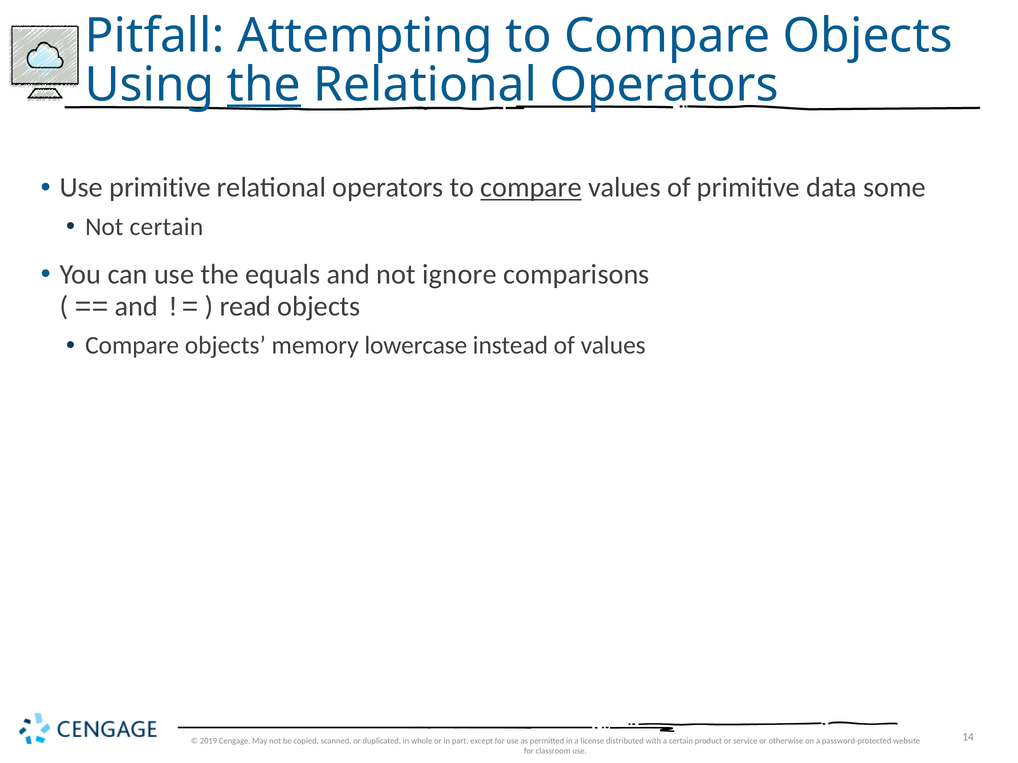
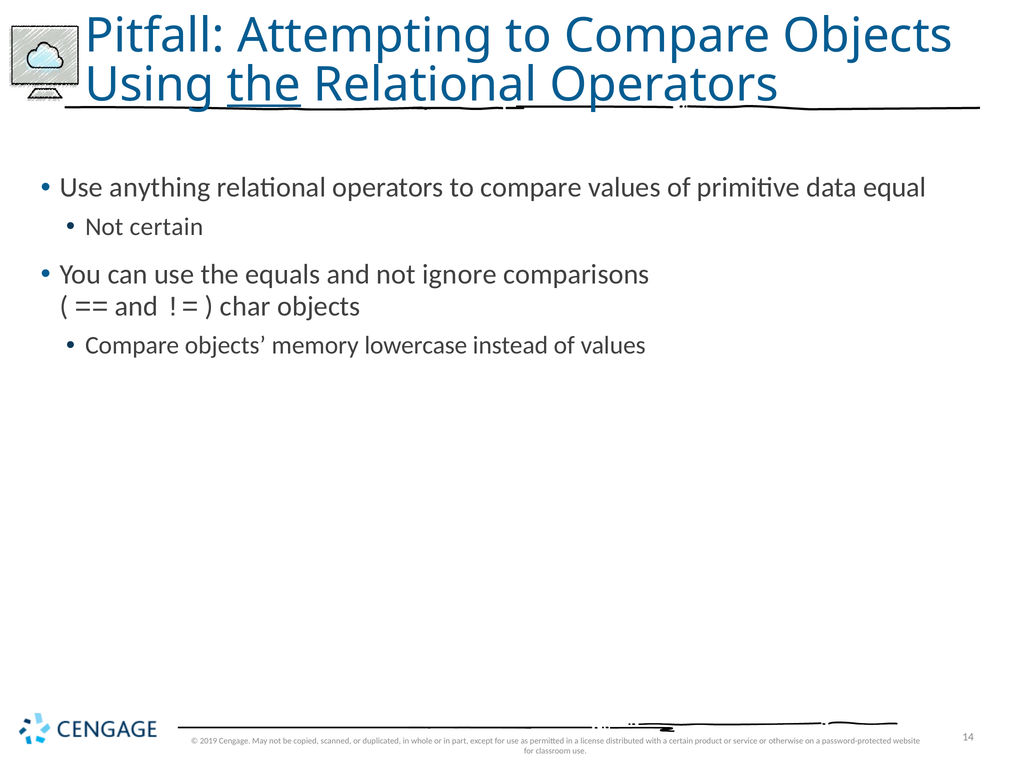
Use primitive: primitive -> anything (160, 188)
compare underline: present -> none (531, 188)
some: some -> equal (895, 188)
read: read -> char (245, 307)
